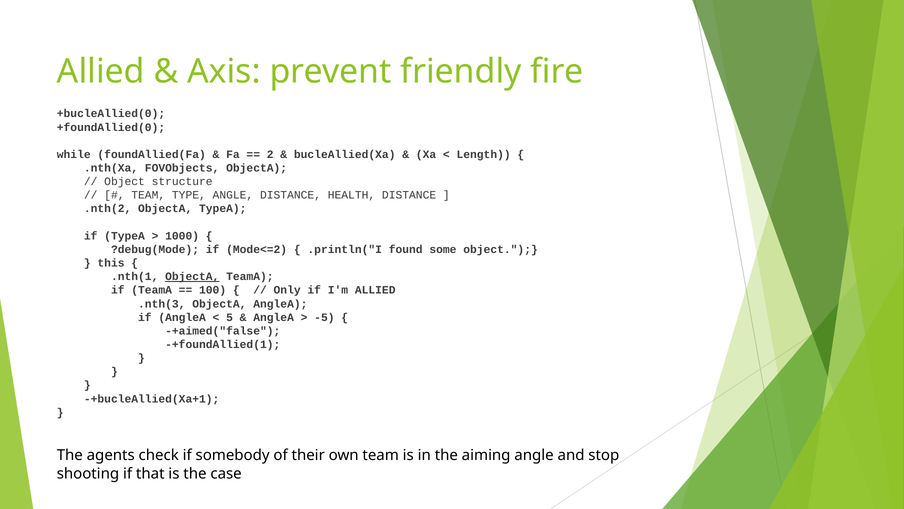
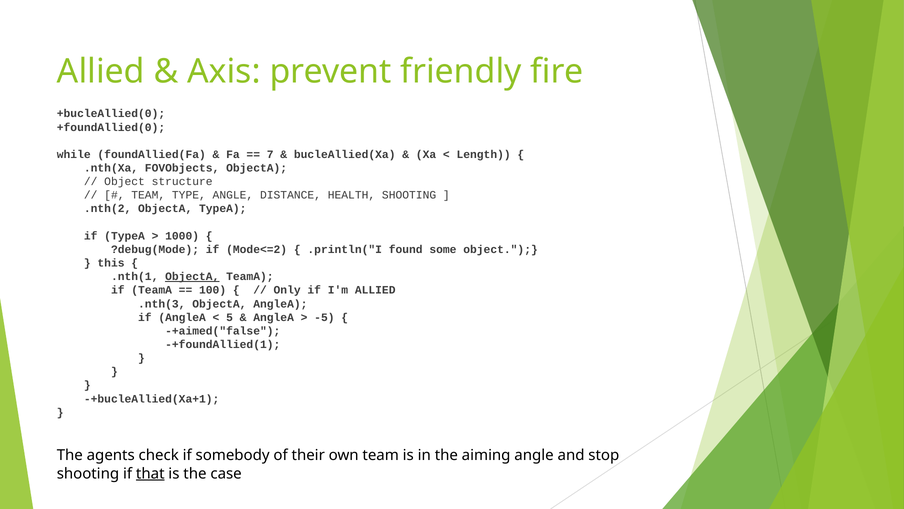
2: 2 -> 7 (270, 154)
HEALTH DISTANCE: DISTANCE -> SHOOTING (409, 195)
that underline: none -> present (150, 473)
